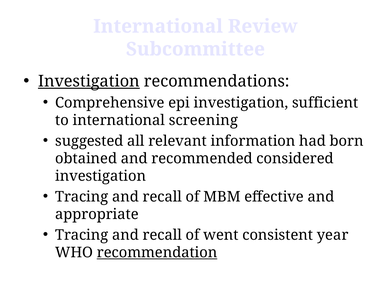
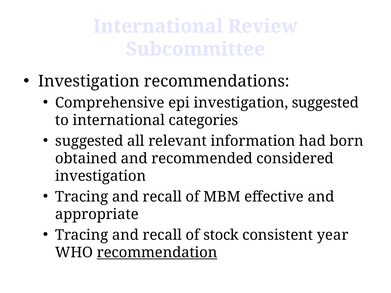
Investigation underline: present -> none (89, 81)
investigation sufficient: sufficient -> suggested (325, 103)
screening: screening -> categories (204, 120)
went: went -> stock (221, 235)
